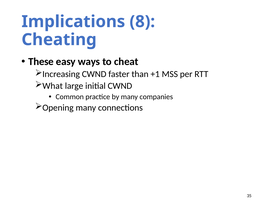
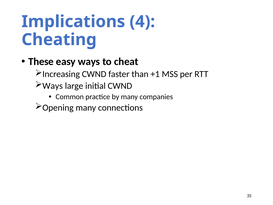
8: 8 -> 4 (142, 22)
What: What -> Ways (53, 86)
